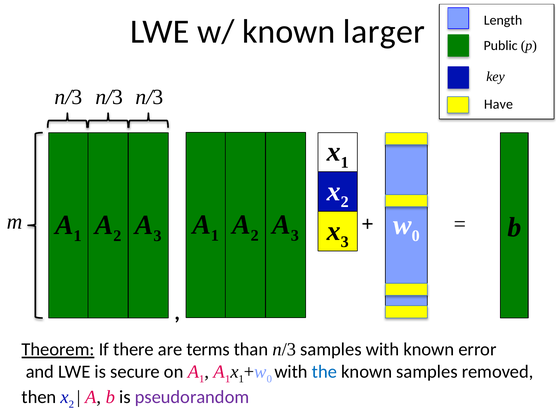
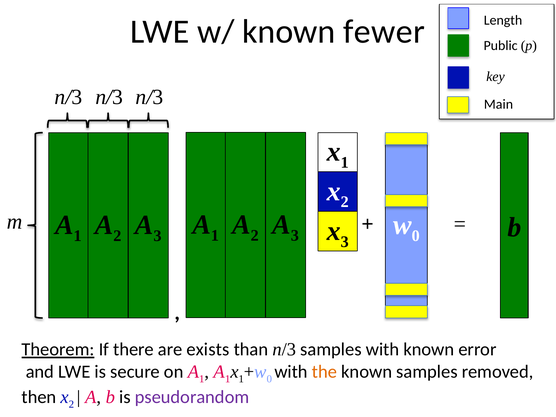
larger: larger -> fewer (384, 32)
Have: Have -> Main (498, 104)
terms: terms -> exists (208, 350)
the colour: blue -> orange (325, 372)
